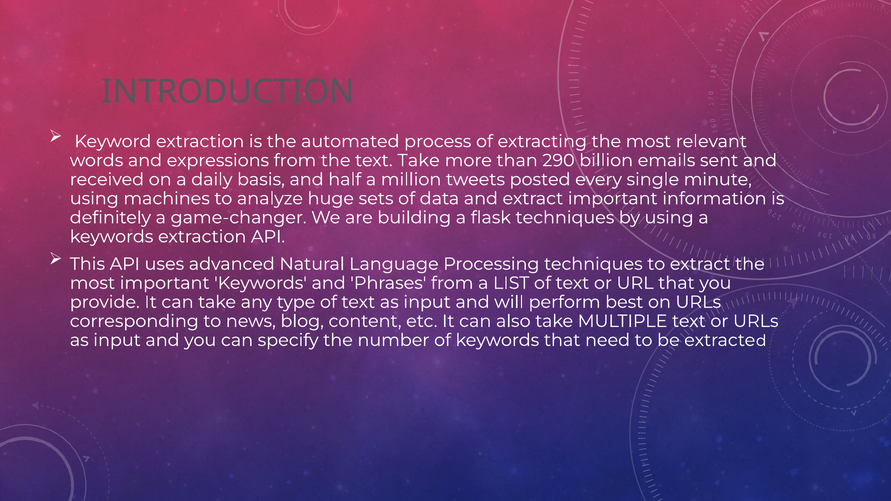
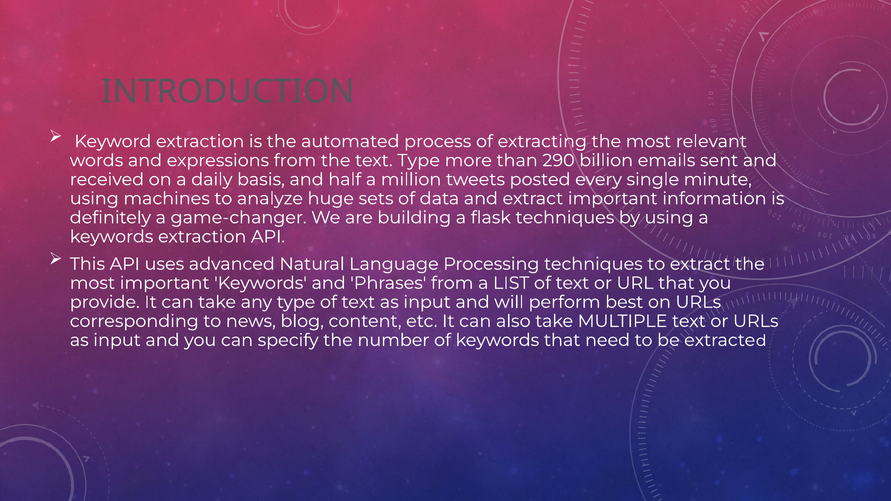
text Take: Take -> Type (419, 160)
